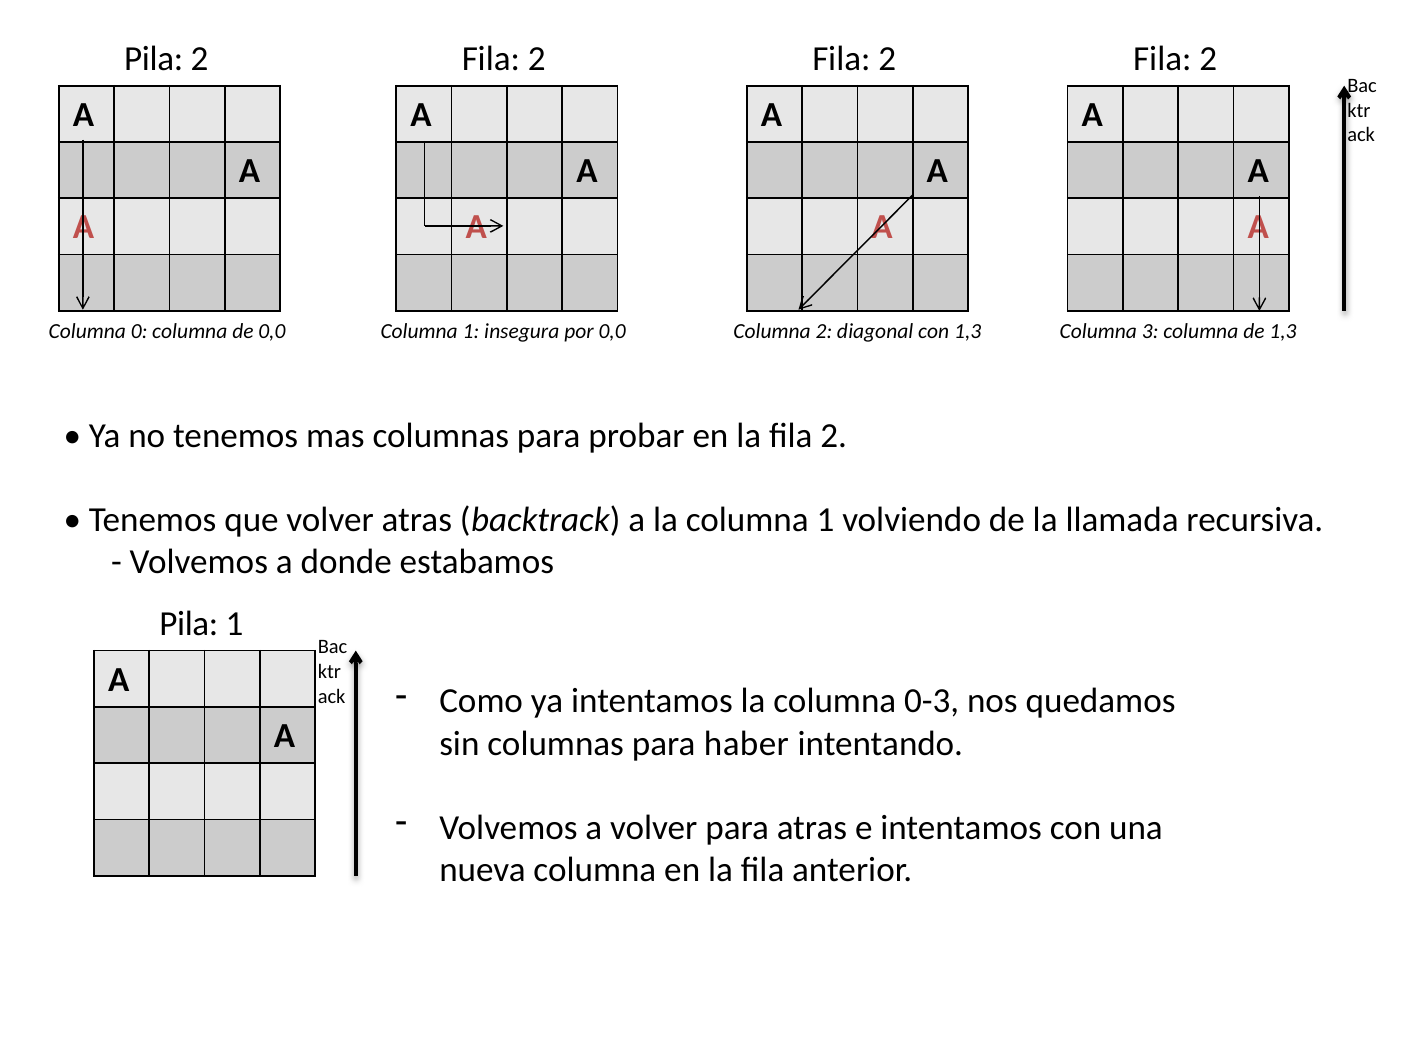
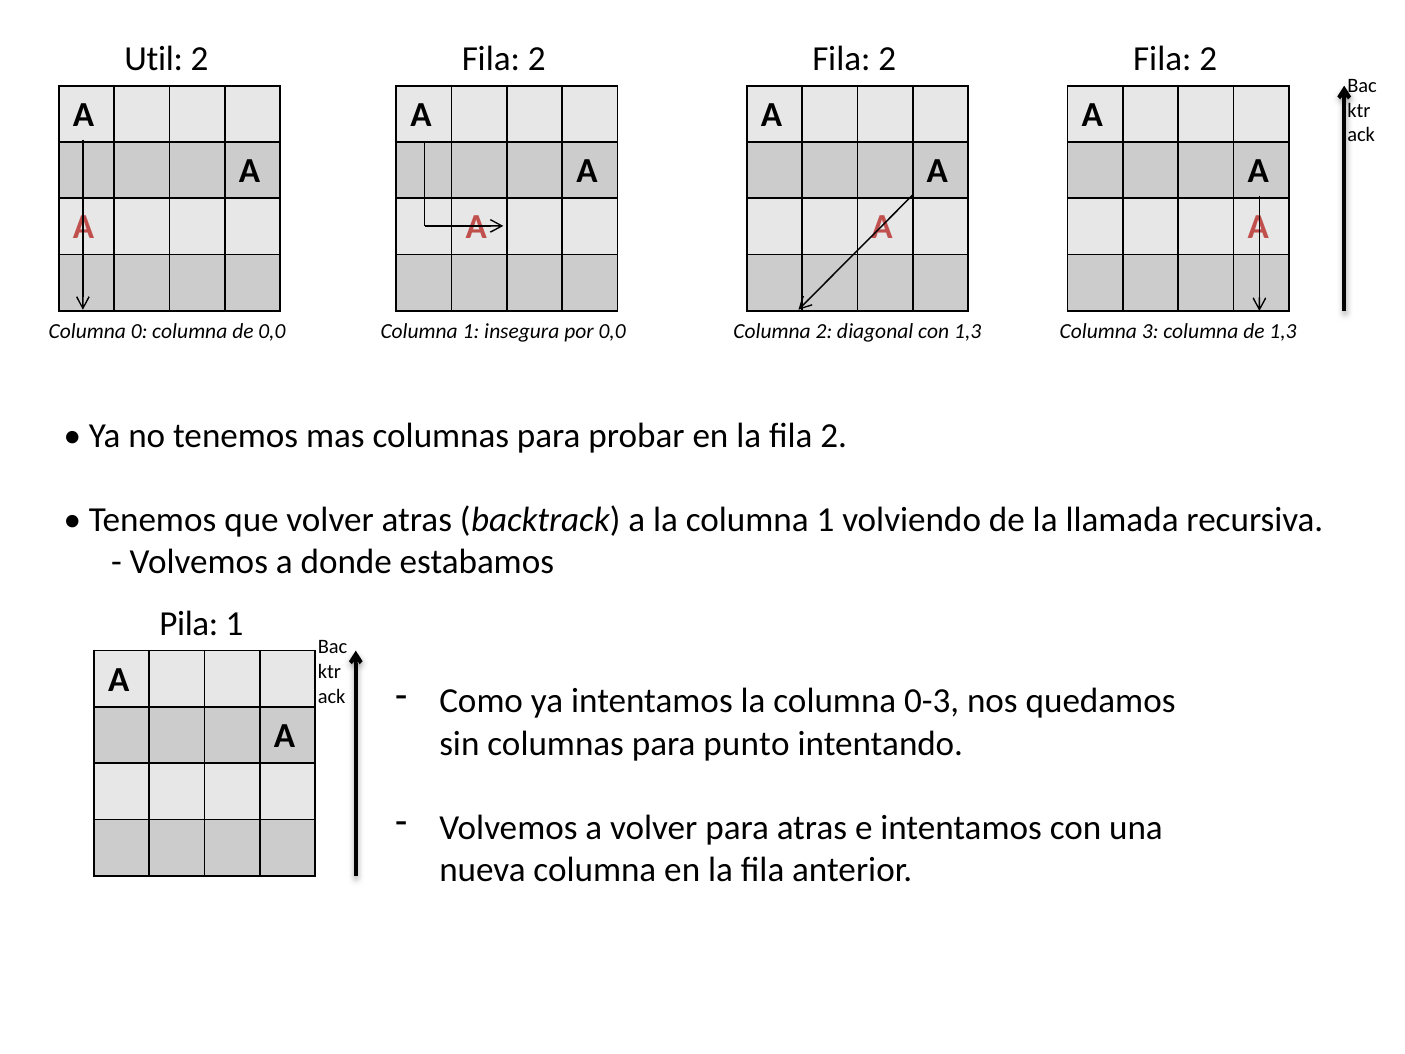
Pila: Pila -> Util (154, 59)
haber: haber -> punto (746, 743)
